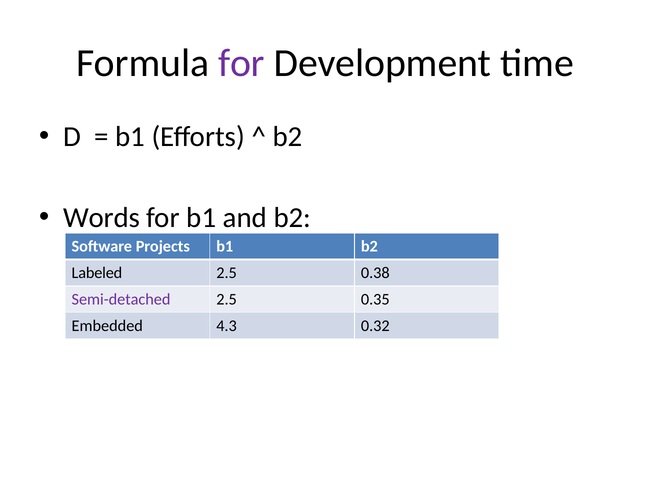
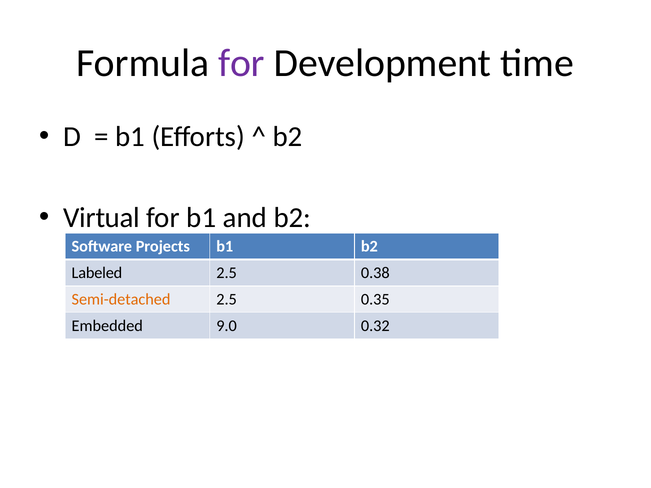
Words: Words -> Virtual (102, 218)
Semi-detached colour: purple -> orange (121, 299)
4.3: 4.3 -> 9.0 (227, 326)
